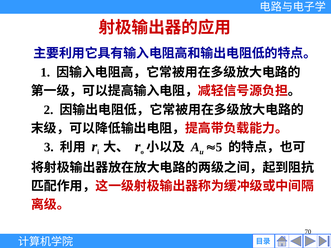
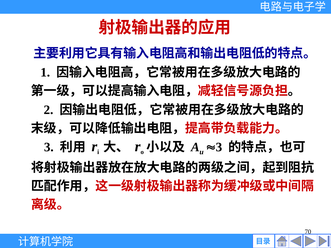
5: 5 -> 3 (219, 147)
